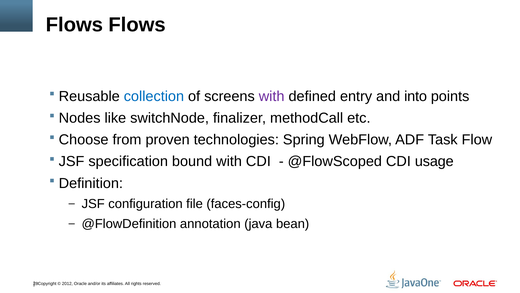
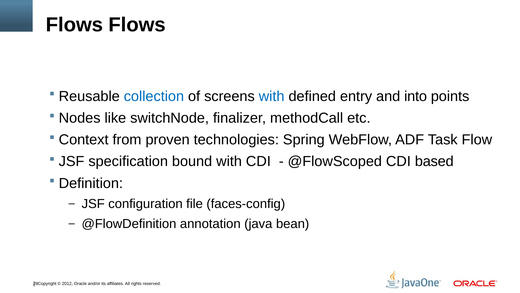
with colour: purple -> blue (272, 96)
Choose: Choose -> Context (84, 140)
usage: usage -> based (434, 161)
